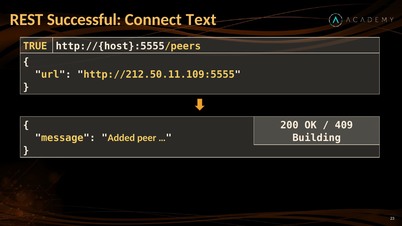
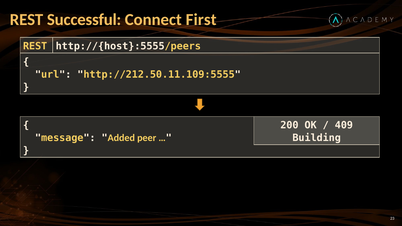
Text: Text -> First (201, 20)
TRUE: TRUE -> REST (35, 46)
